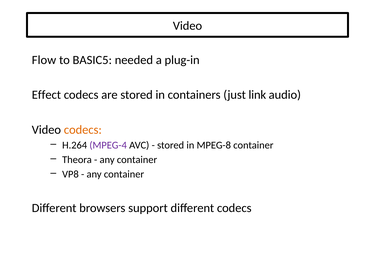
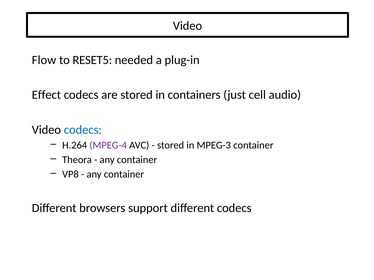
BASIC5: BASIC5 -> RESET5 (92, 60)
link: link -> cell (257, 95)
codecs colour: orange -> blue (83, 130)
MPEG-8: MPEG-8 -> MPEG-3 (214, 146)
